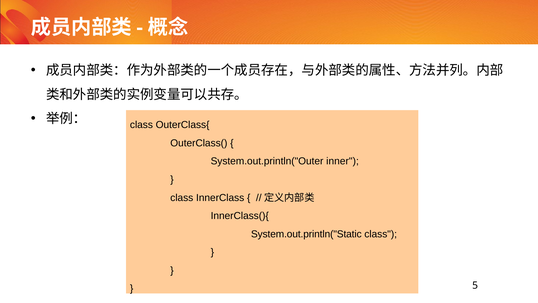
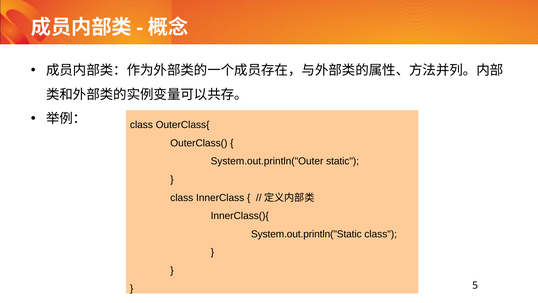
inner: inner -> static (343, 161)
